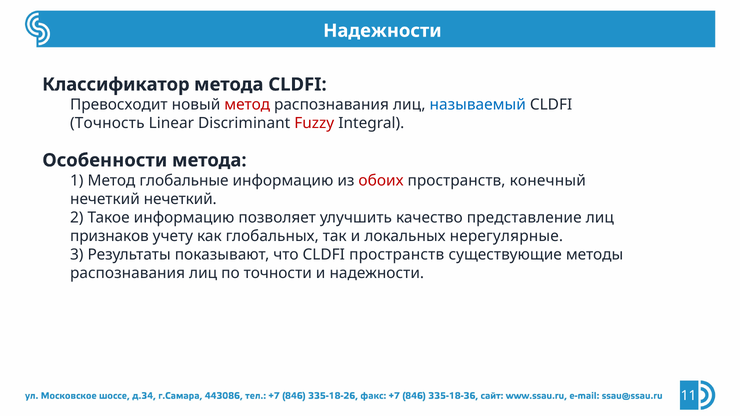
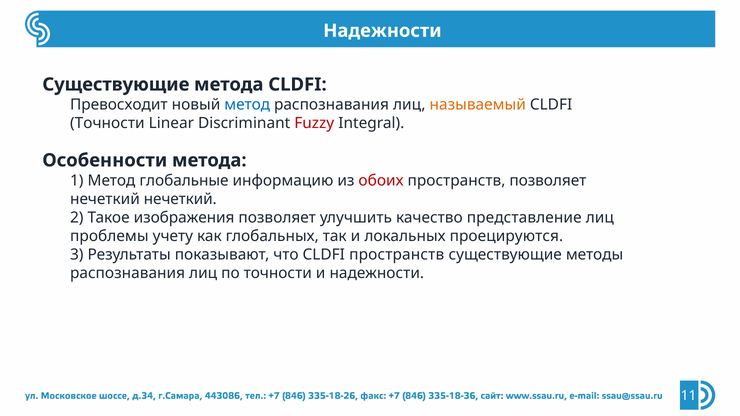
Классификатор: Классификатор -> Существующие (116, 85)
метод colour: red -> blue (247, 105)
называемый colour: blue -> orange (478, 105)
Точность: Точность -> Точности (107, 123)
пространств конечный: конечный -> позволяет (548, 181)
Такое информацию: информацию -> изображения (184, 218)
признаков: признаков -> проблемы (109, 236)
нерегулярные: нерегулярные -> проецируются (506, 236)
